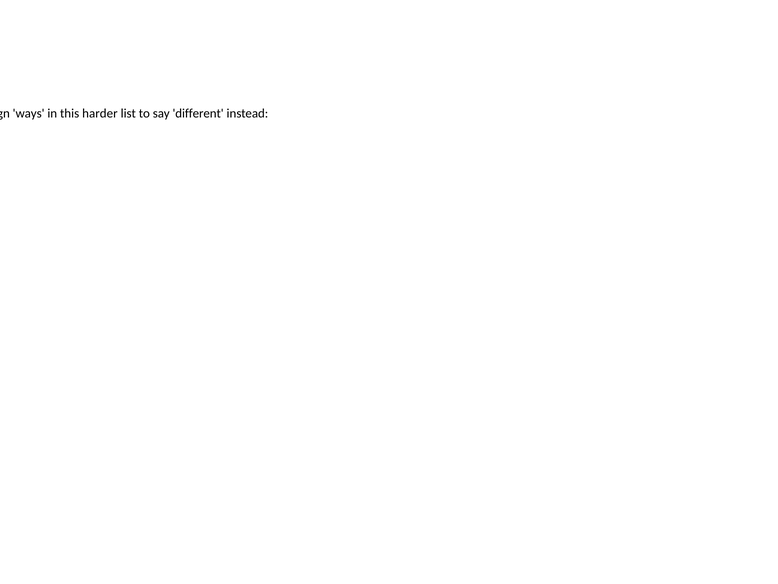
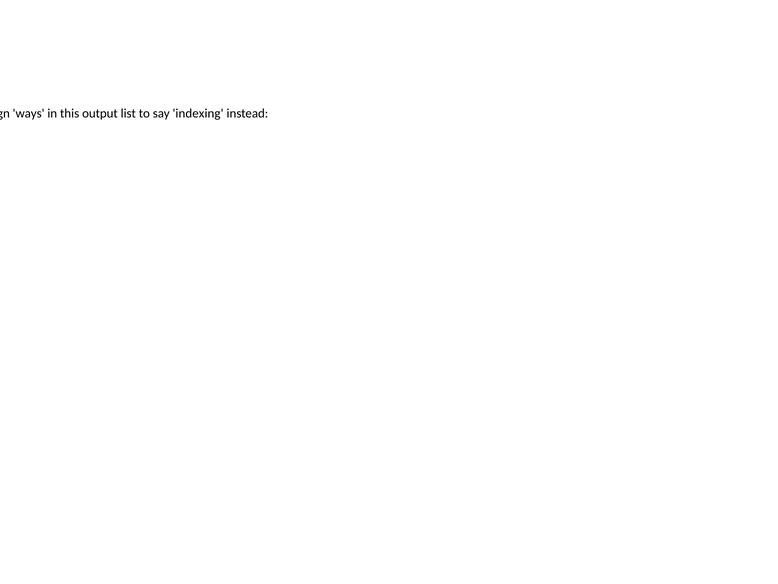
harder: harder -> output (100, 114)
different: different -> indexing (198, 114)
